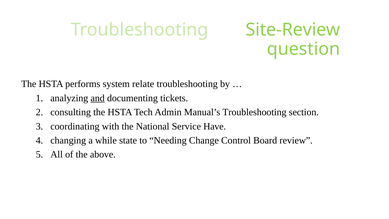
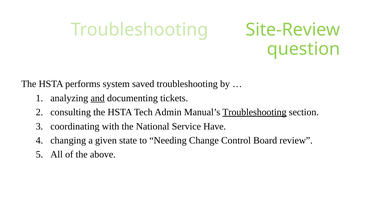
relate: relate -> saved (143, 84)
Troubleshooting underline: none -> present (254, 112)
while: while -> given (106, 140)
